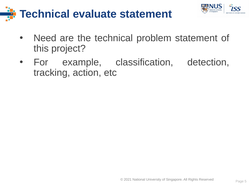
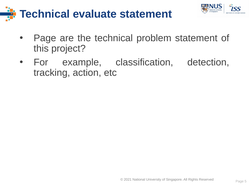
Need: Need -> Page (45, 38)
